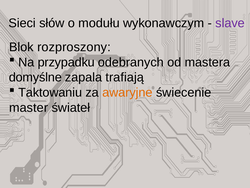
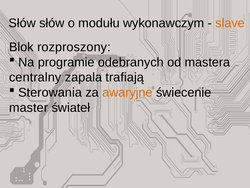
Sieci: Sieci -> Słów (22, 23)
slave colour: purple -> orange (230, 23)
przypadku: przypadku -> programie (66, 62)
domyślne: domyślne -> centralny (35, 77)
Taktowaniu: Taktowaniu -> Sterowania (50, 92)
